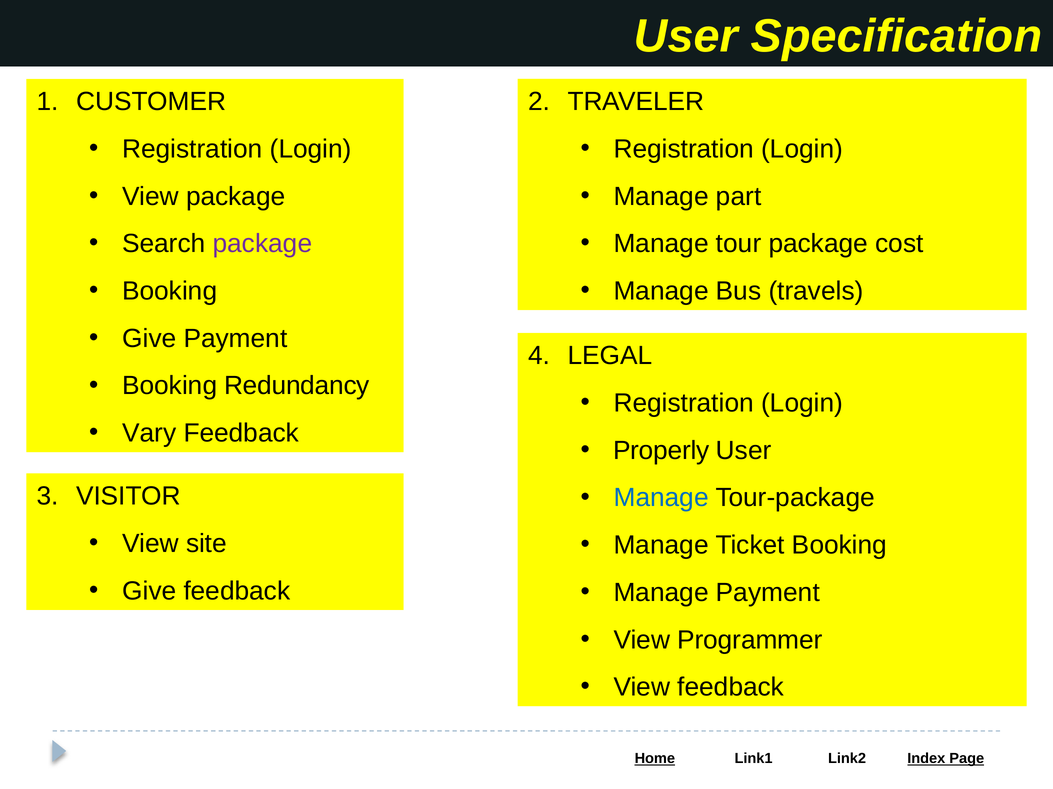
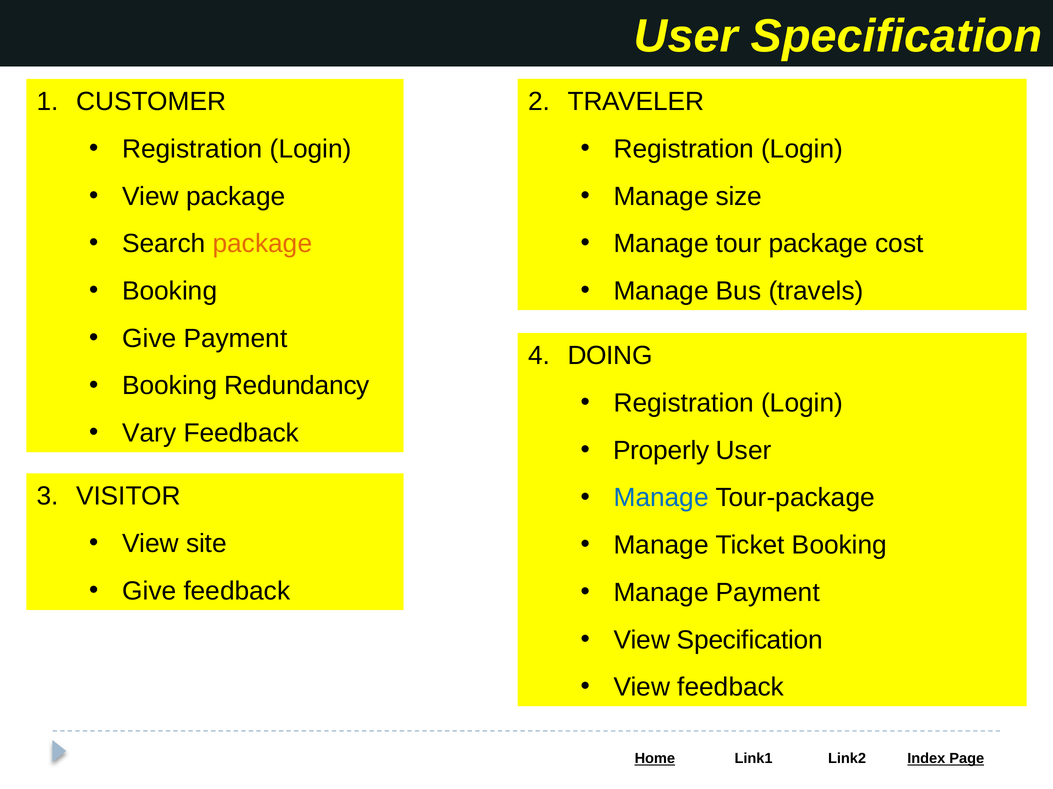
part: part -> size (739, 197)
package colour: purple -> orange (262, 244)
LEGAL: LEGAL -> DOING (610, 356)
View Programmer: Programmer -> Specification (750, 640)
